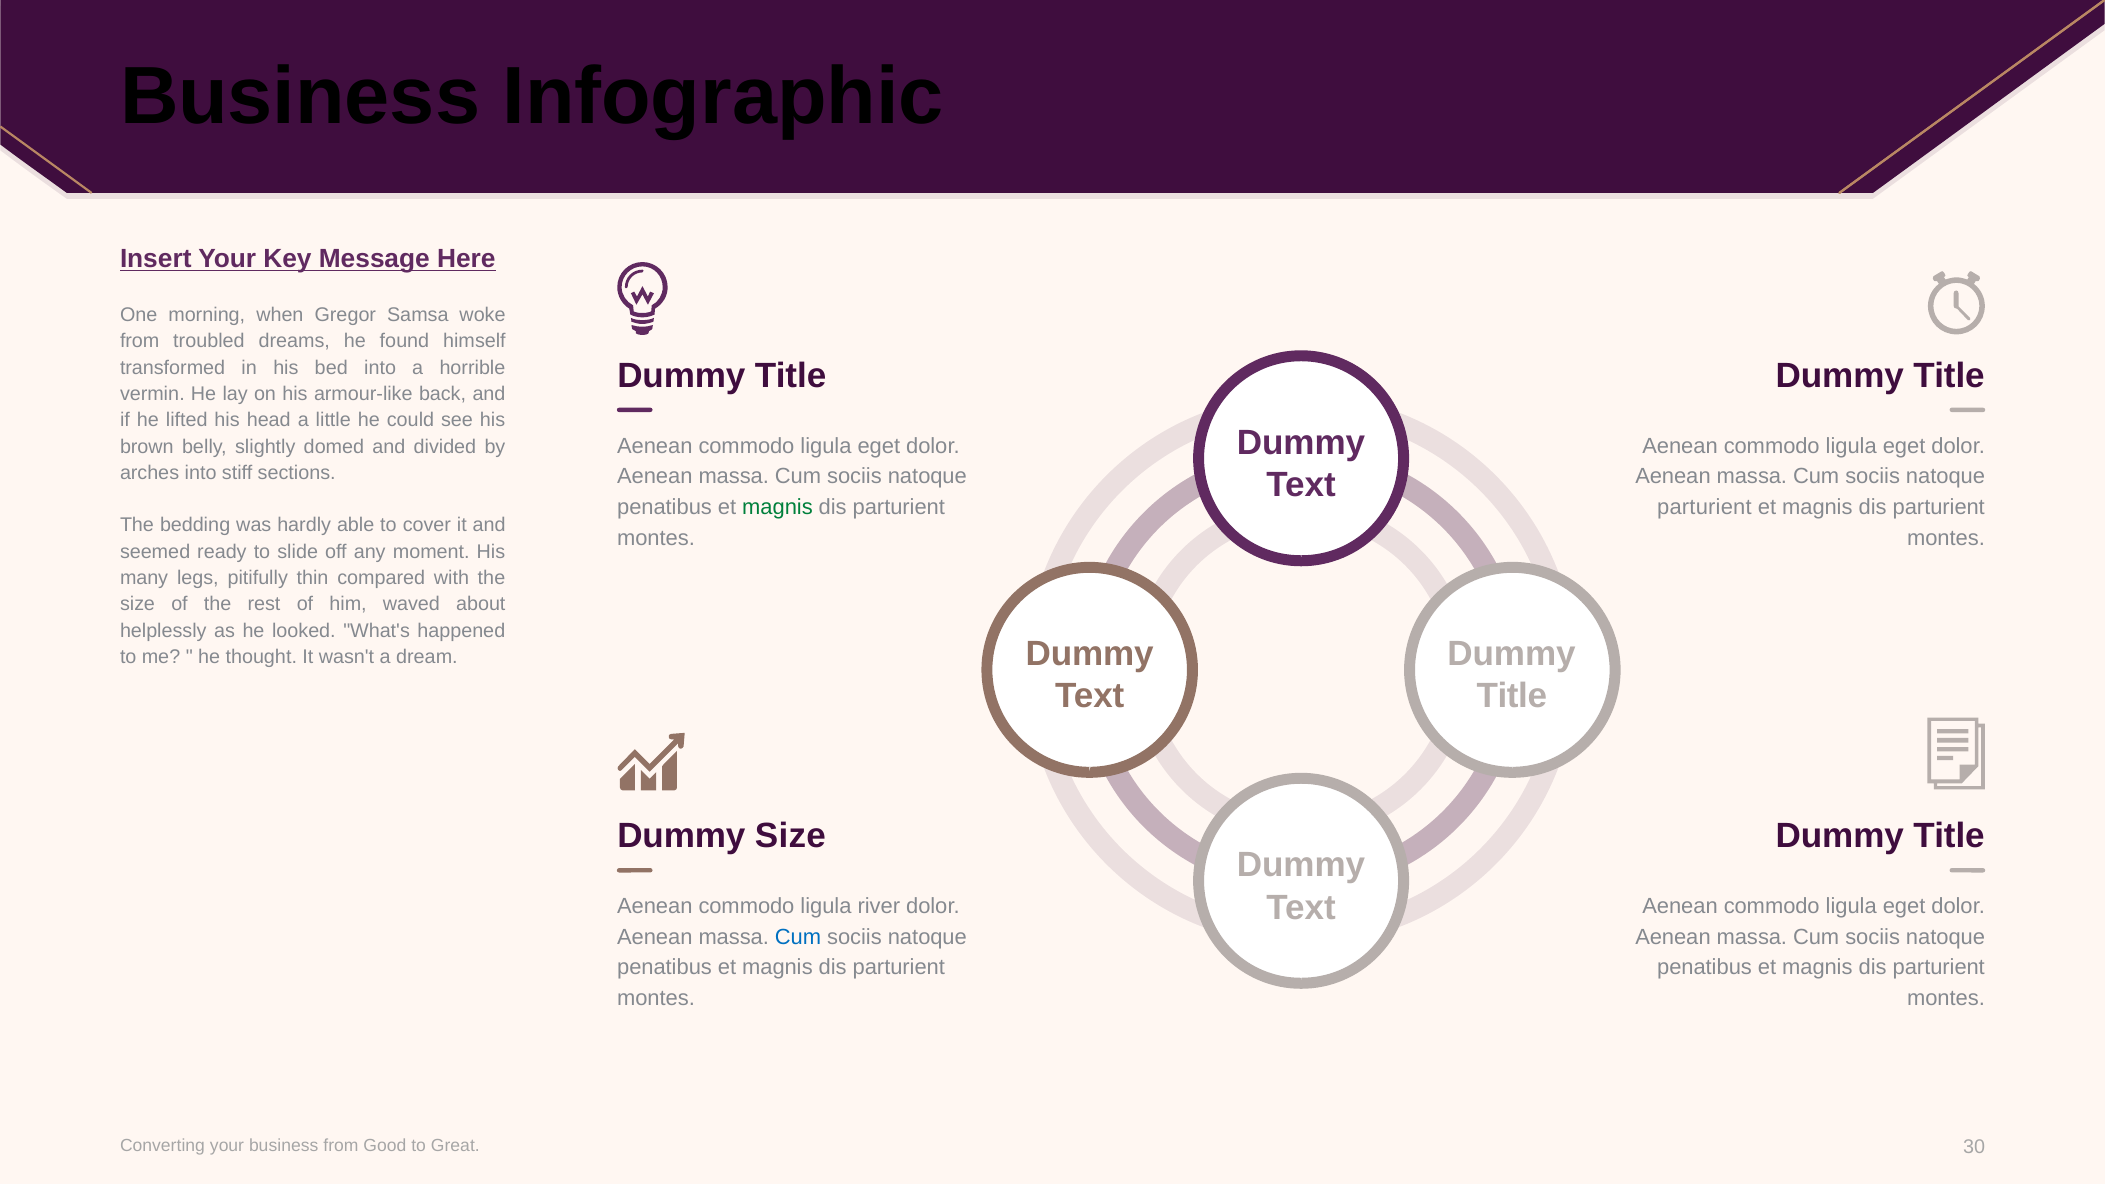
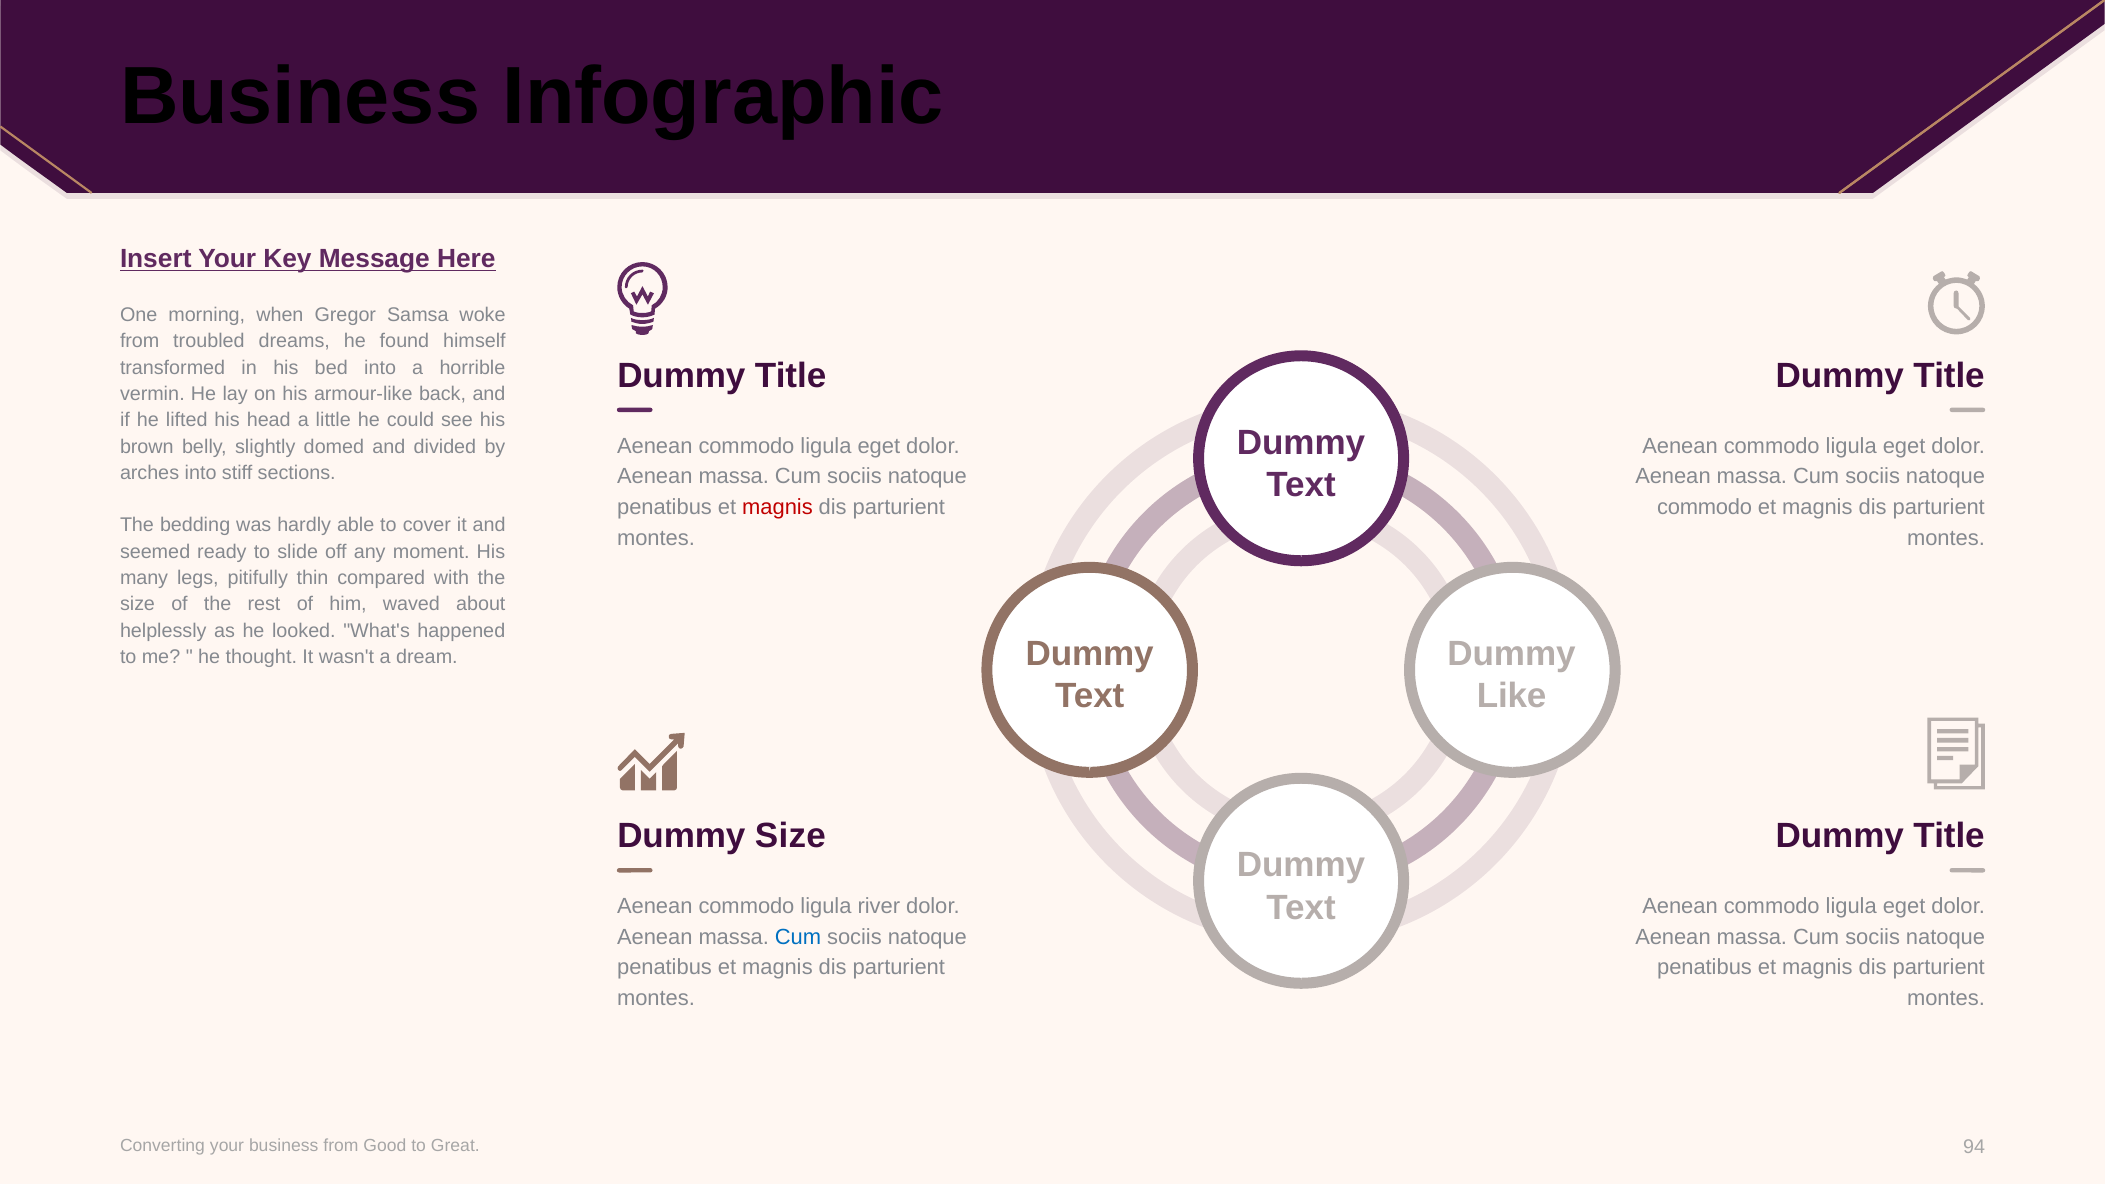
magnis colour: green -> red (777, 507)
parturient: parturient -> commodo (1705, 507)
Title: Title -> Like (1512, 696)
30: 30 -> 94 (1974, 1147)
